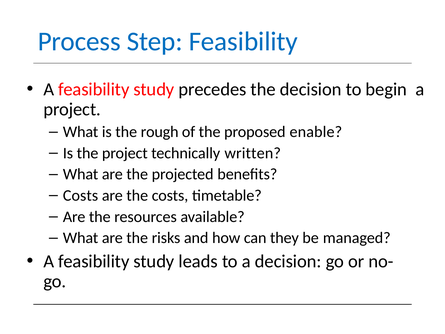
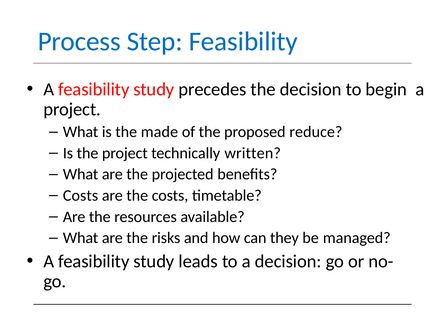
rough: rough -> made (159, 132)
enable: enable -> reduce (316, 132)
